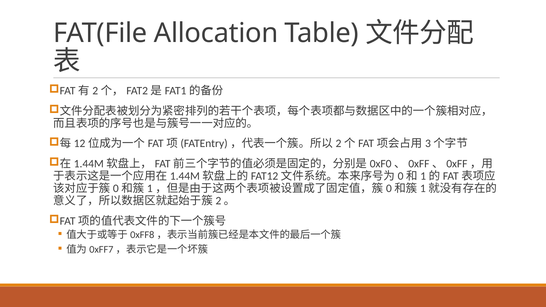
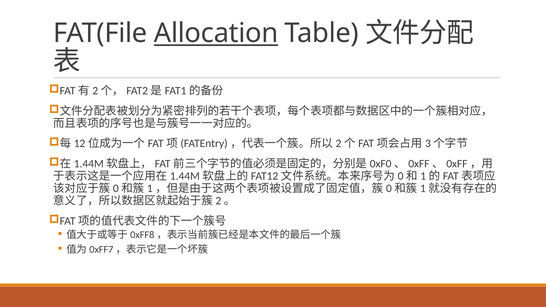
Allocation underline: none -> present (216, 33)
